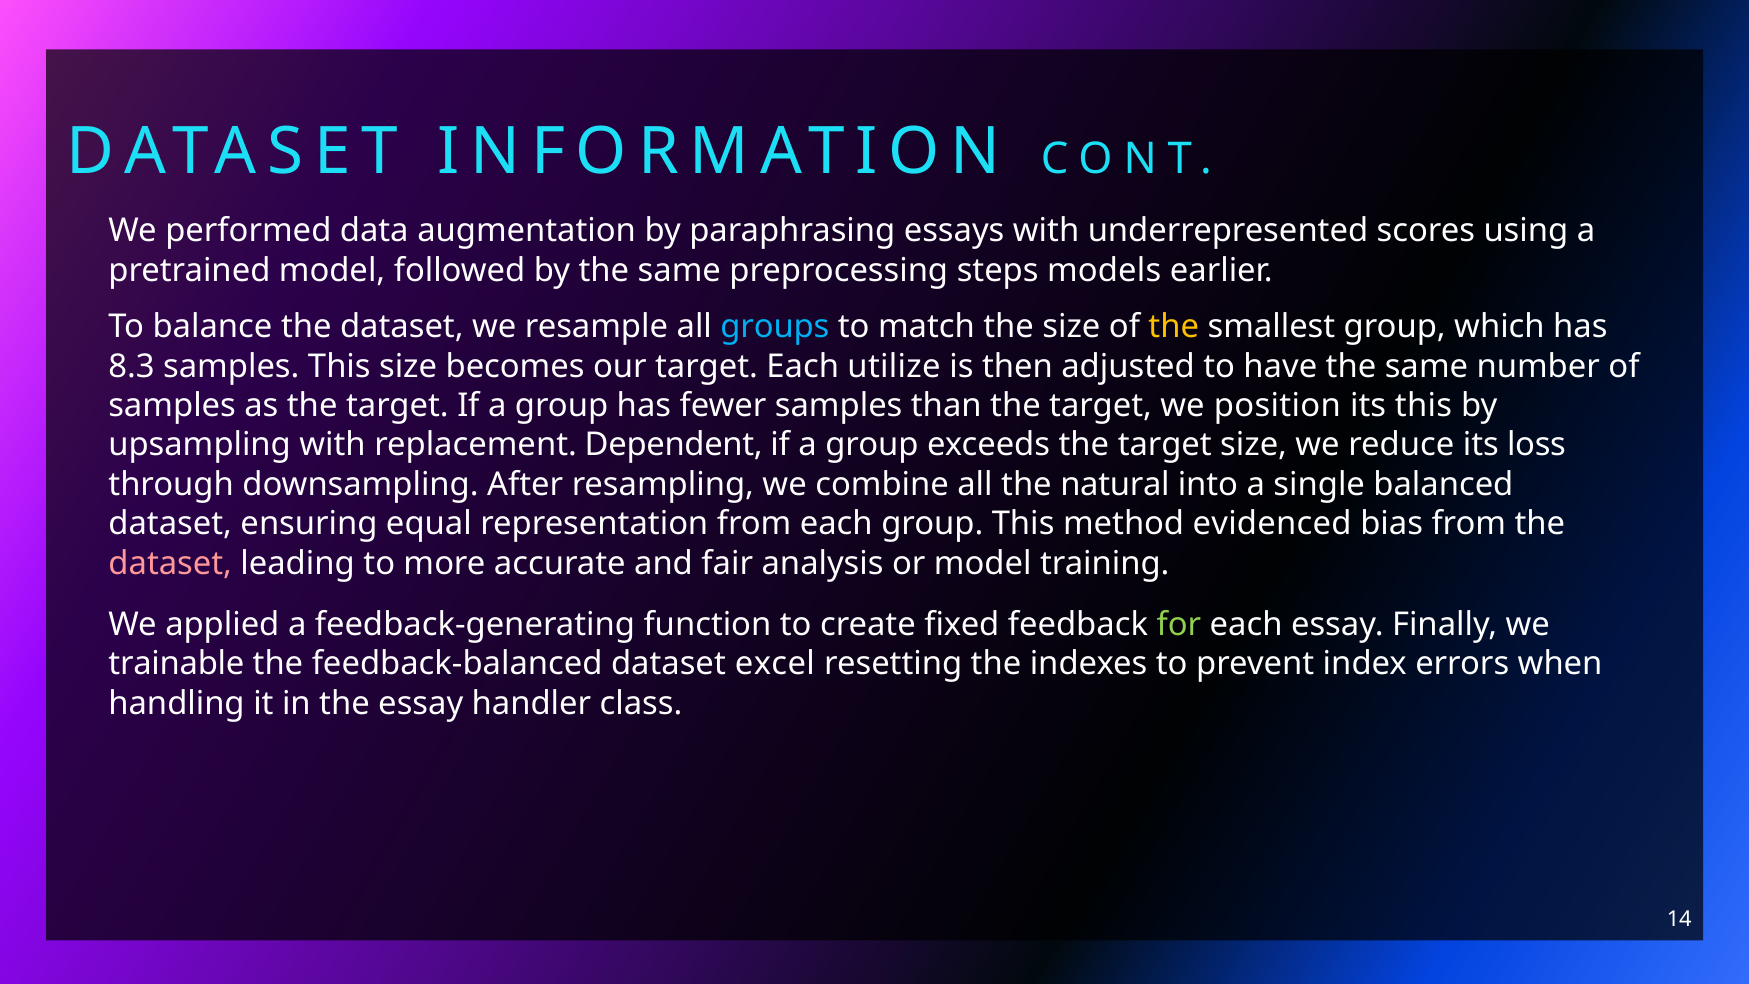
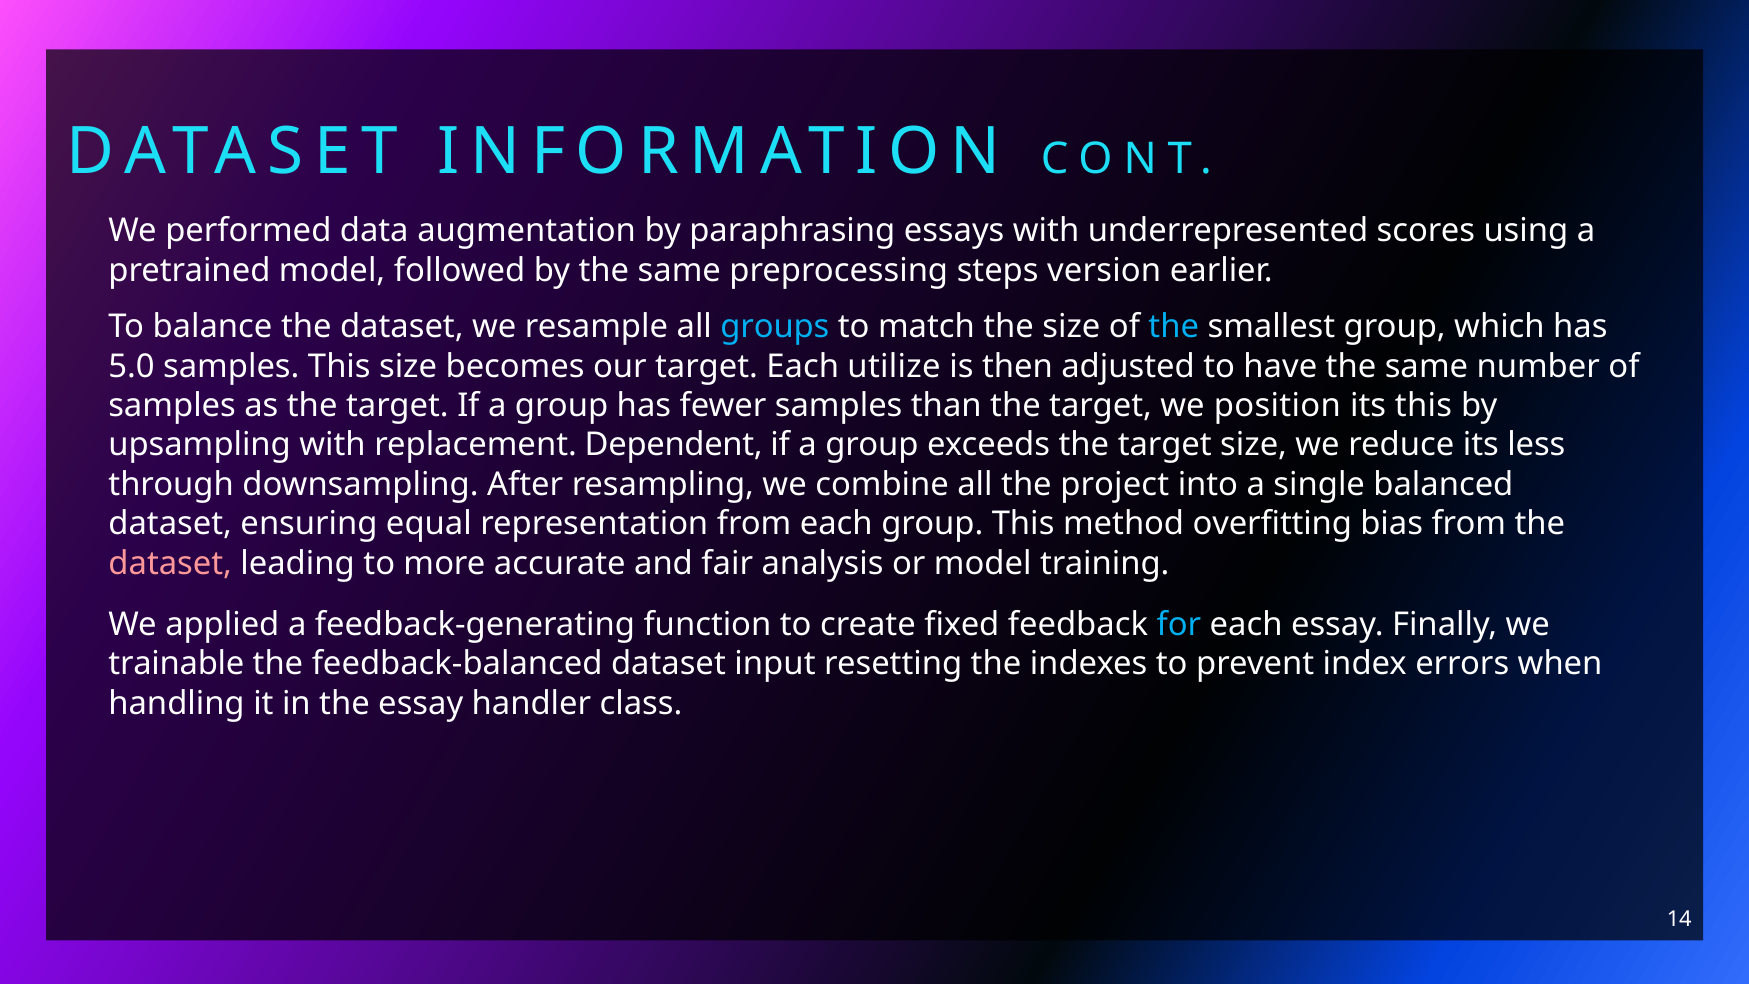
models: models -> version (1104, 270)
the colour: yellow -> light blue (1174, 327)
8.3: 8.3 -> 5.0 (132, 366)
loss: loss -> less (1536, 445)
natural: natural -> project (1115, 484)
evidenced: evidenced -> overfitting (1272, 524)
for colour: light green -> light blue (1179, 624)
excel: excel -> input (775, 664)
